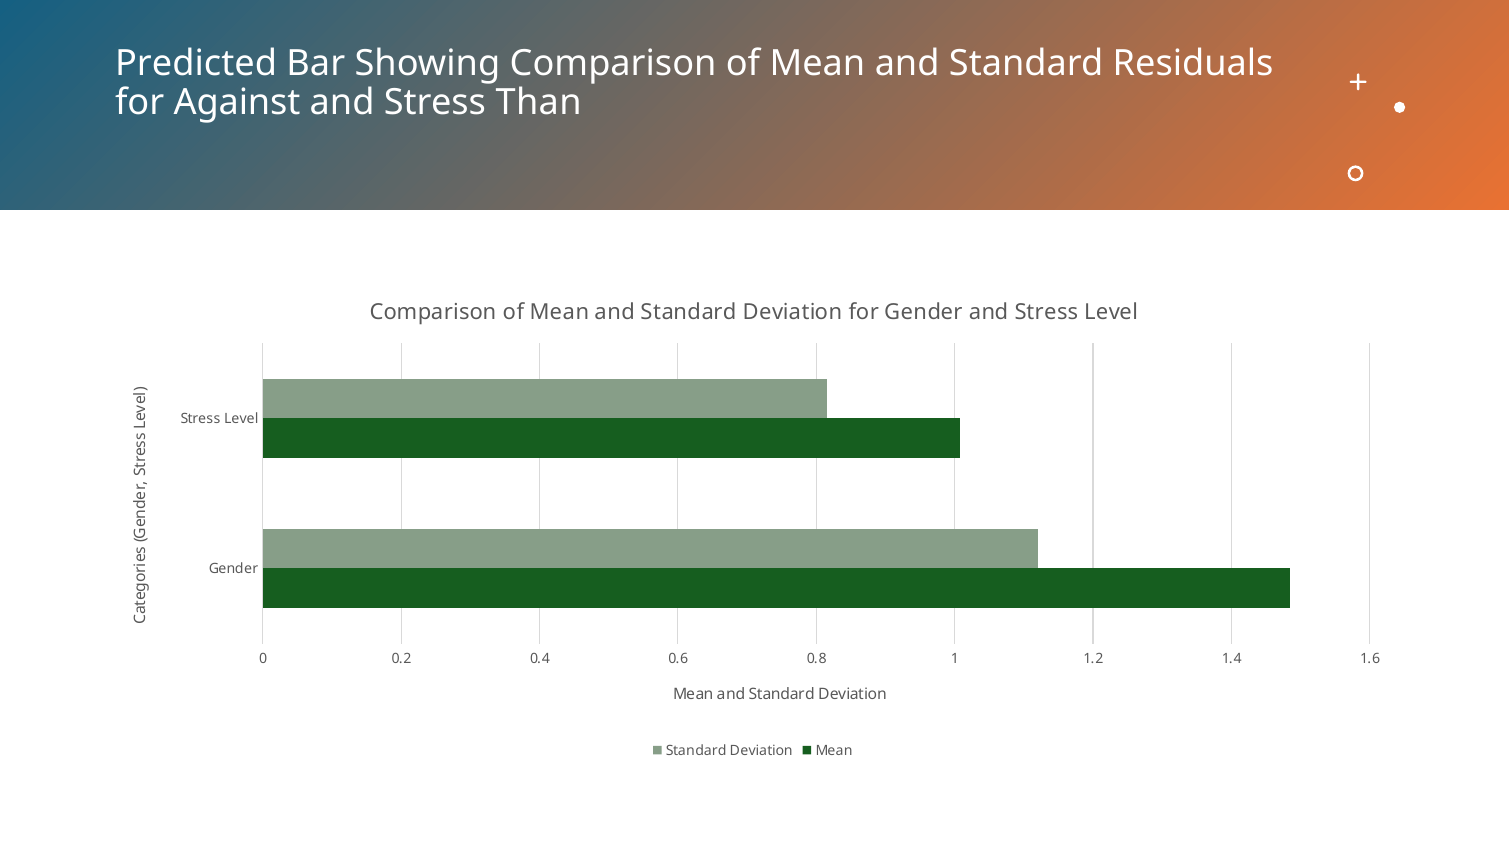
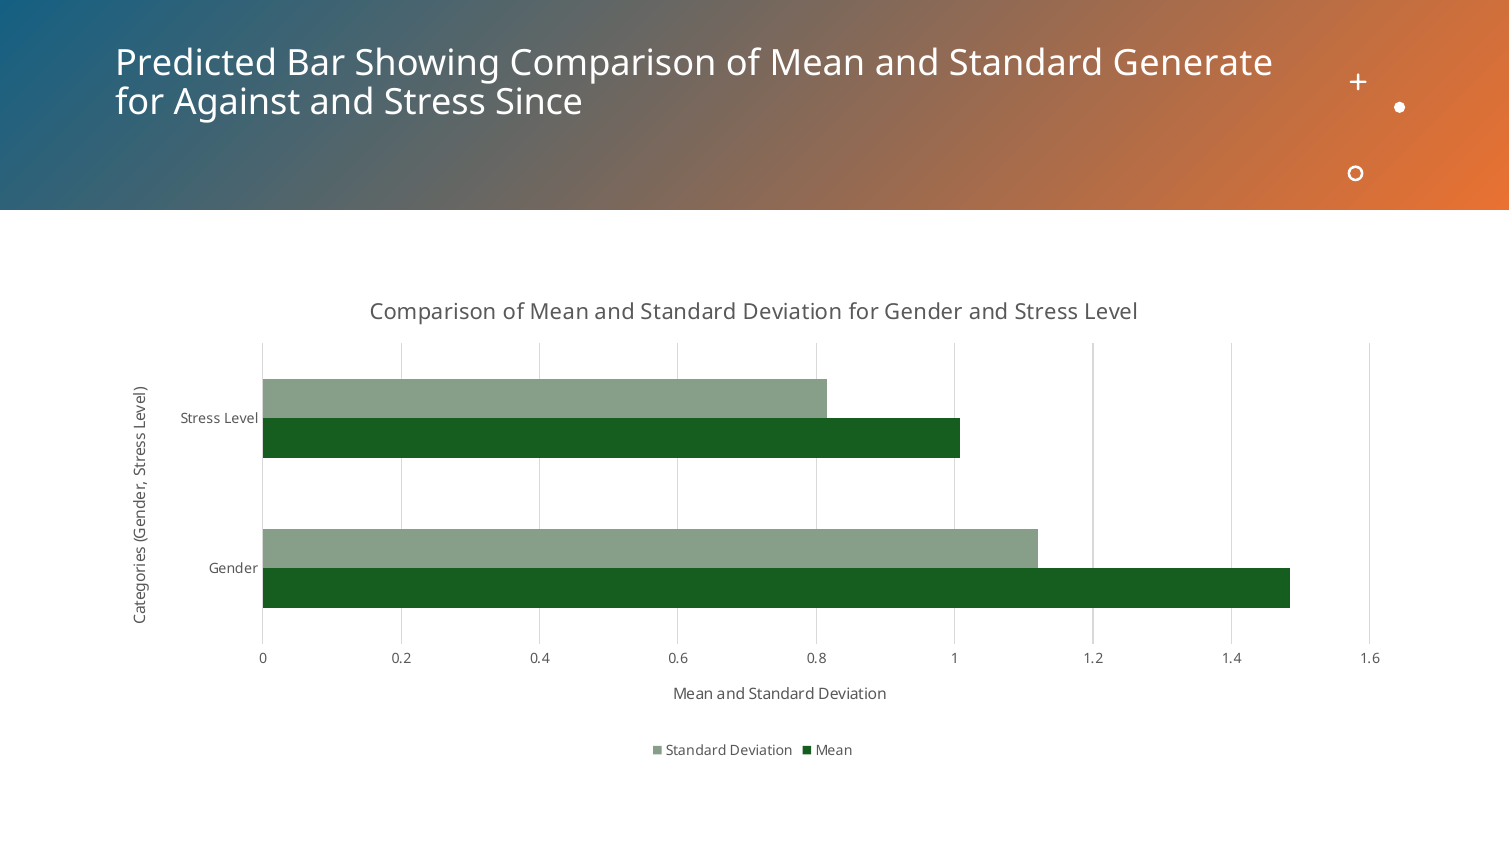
Residuals: Residuals -> Generate (1193, 63)
Than: Than -> Since (539, 102)
